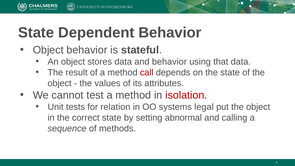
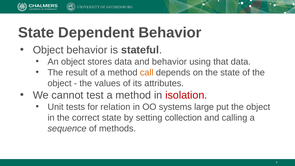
call colour: red -> orange (147, 72)
legal: legal -> large (204, 107)
abnormal: abnormal -> collection (183, 118)
